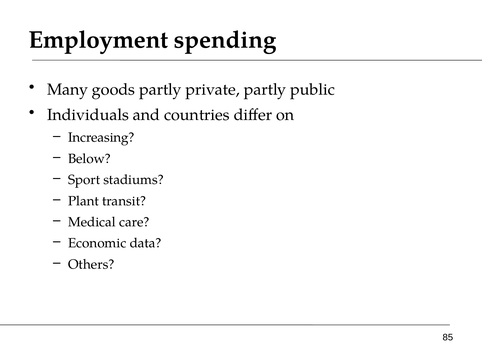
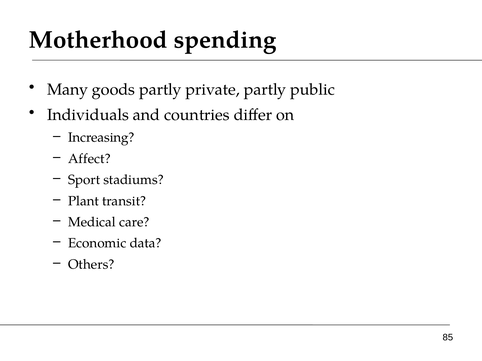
Employment: Employment -> Motherhood (98, 40)
Below: Below -> Affect (89, 159)
